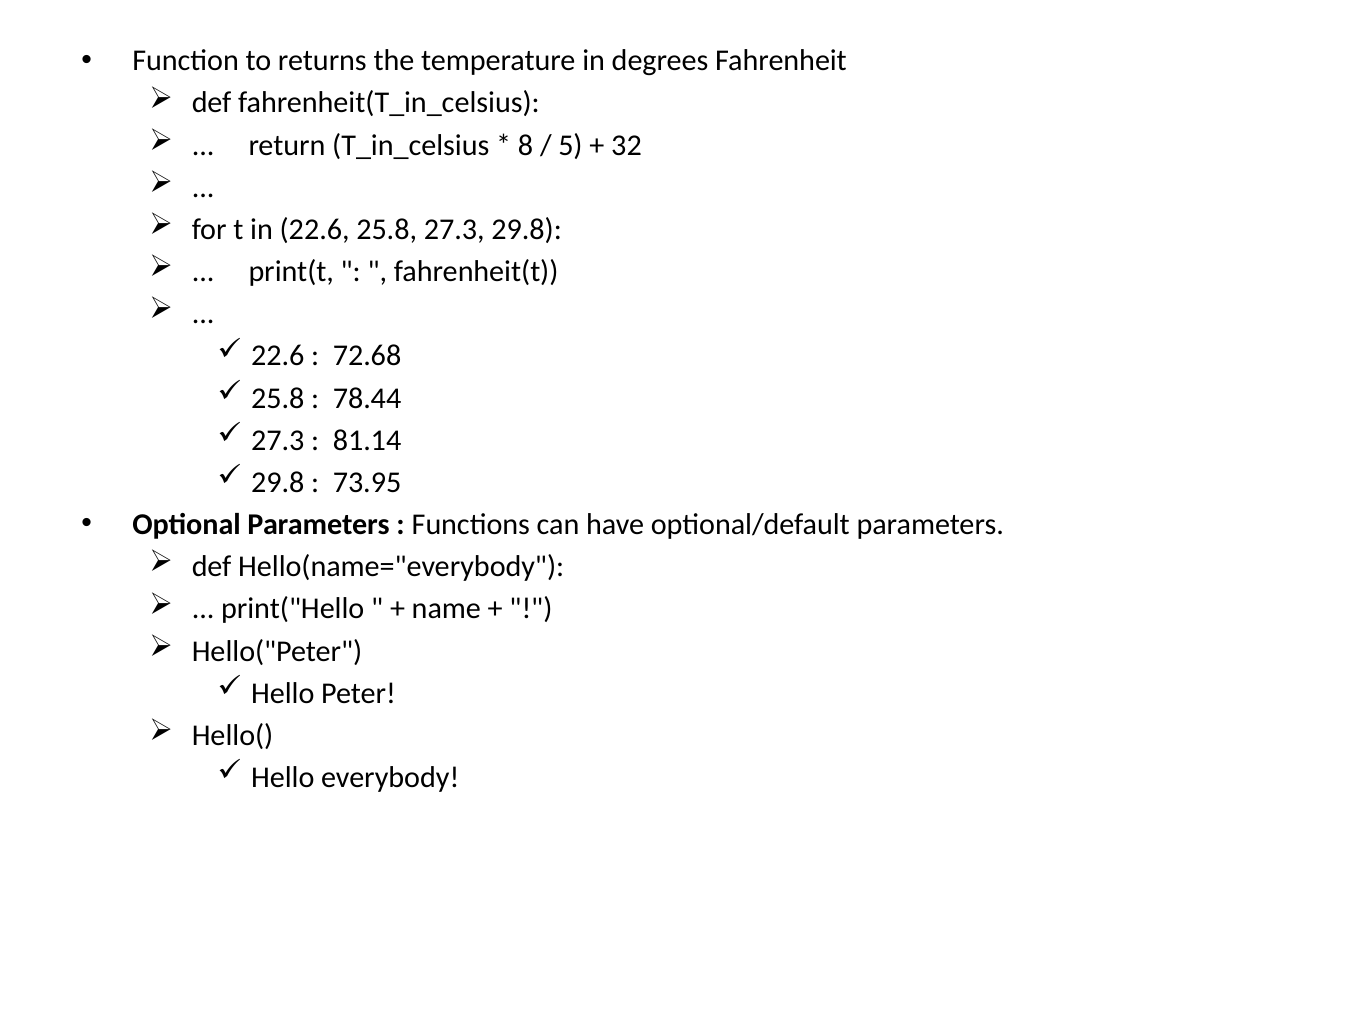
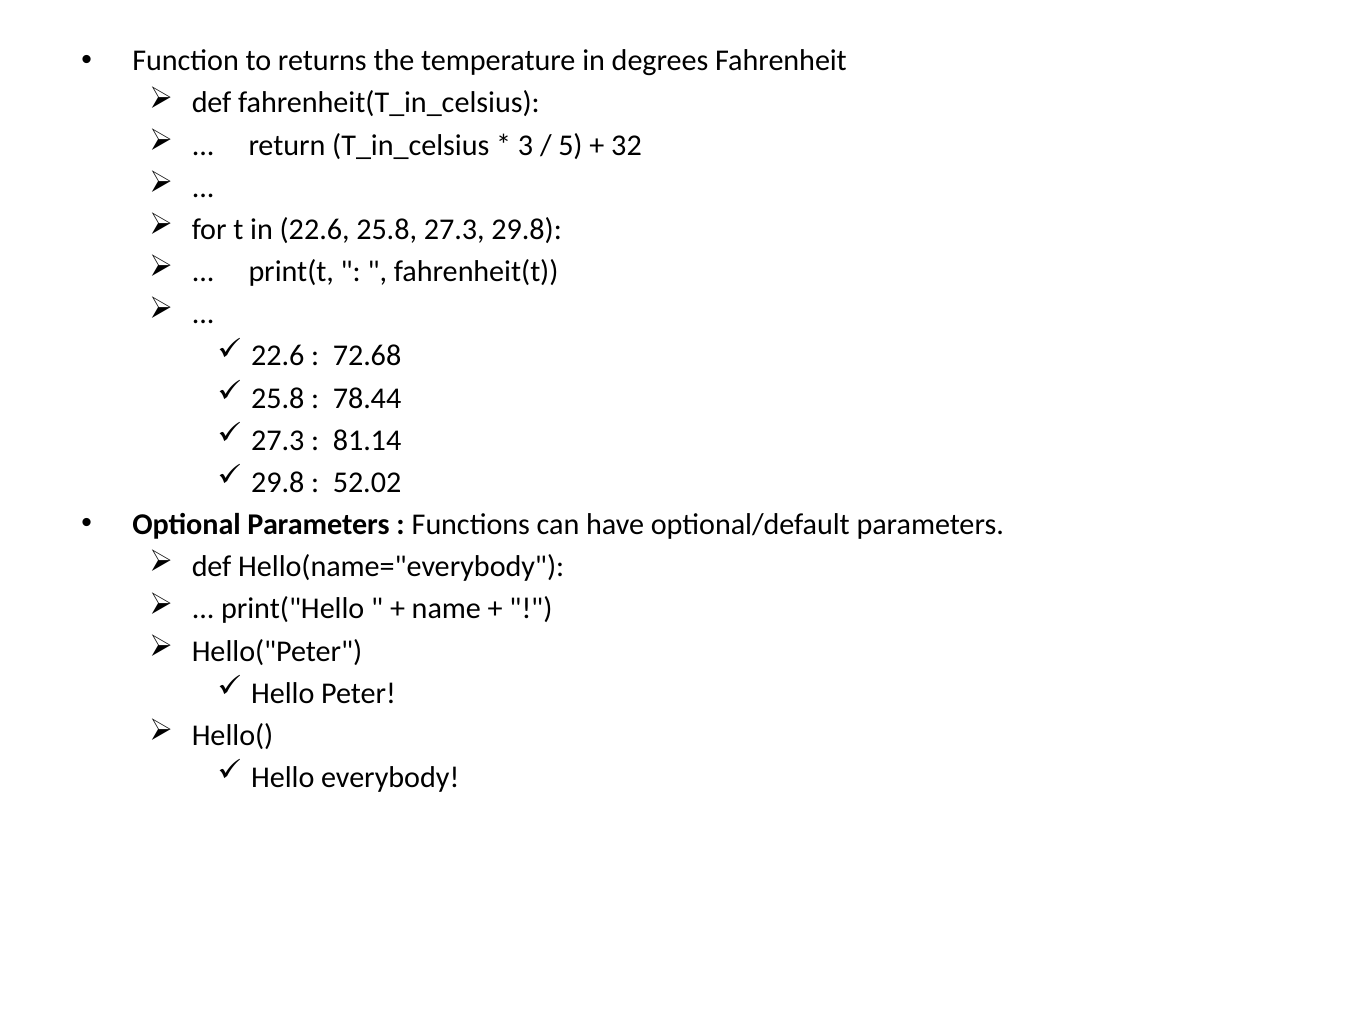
8: 8 -> 3 (526, 145)
73.95: 73.95 -> 52.02 (367, 483)
